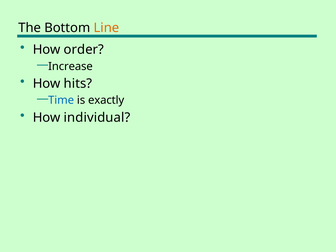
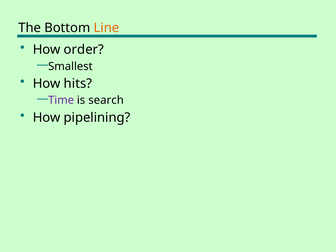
Increase: Increase -> Smallest (70, 66)
Time colour: blue -> purple (61, 100)
exactly: exactly -> search (106, 100)
individual: individual -> pipelining (97, 118)
